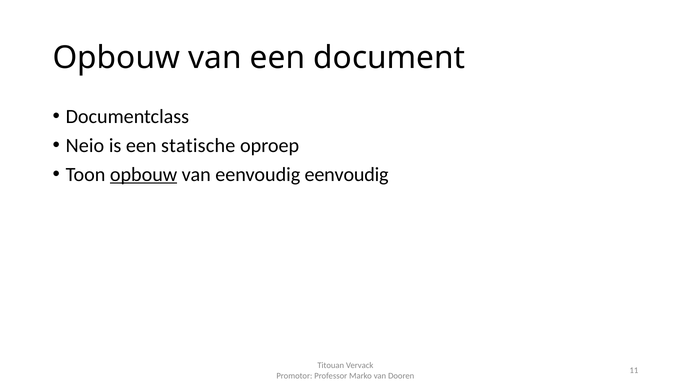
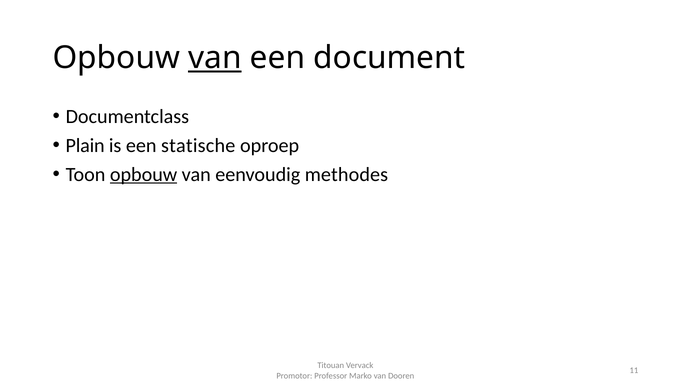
van underline: none -> present (215, 58)
Neio: Neio -> Plain (85, 146)
eenvoudig eenvoudig: eenvoudig -> methodes (346, 175)
